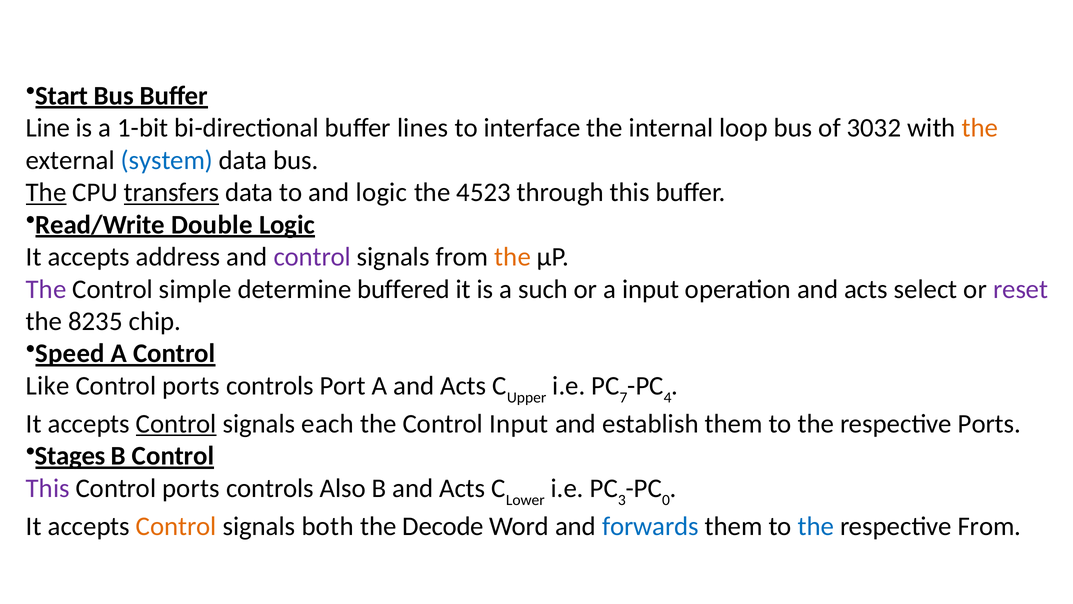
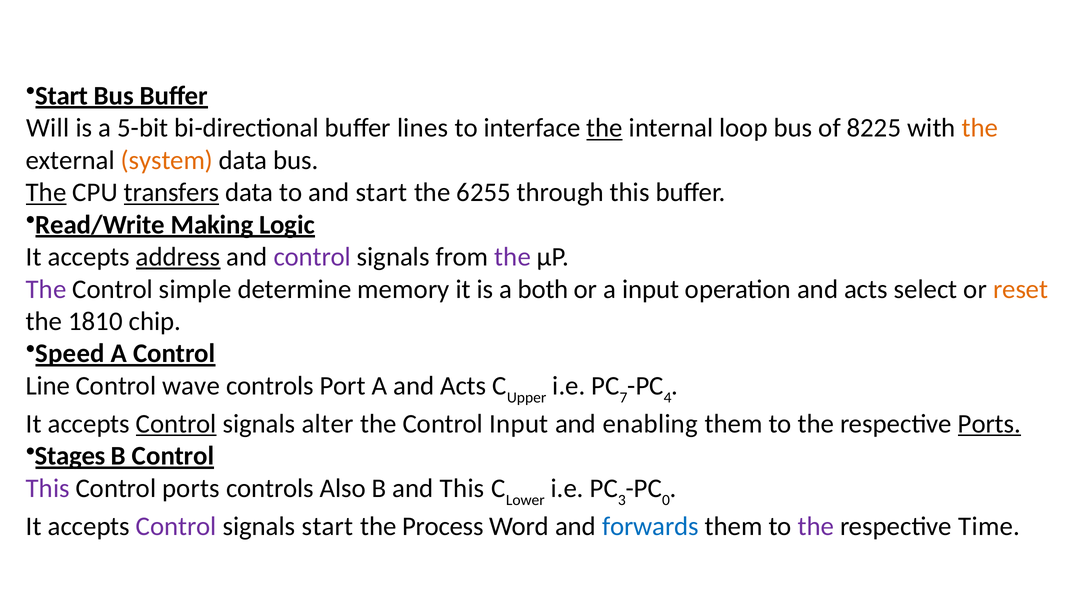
Line: Line -> Will (48, 128)
1-bit: 1-bit -> 5-bit (143, 128)
the underline: none -> present (605, 128)
3032: 3032 -> 8225 (874, 128)
system colour: blue -> orange (167, 160)
and logic: logic -> start (381, 192)
4523: 4523 -> 6255 (484, 192)
Double: Double -> Making (212, 225)
address underline: none -> present (178, 257)
the colour: orange -> purple (513, 257)
buffered: buffered -> memory (404, 289)
such: such -> both (543, 289)
reset colour: purple -> orange (1021, 289)
8235: 8235 -> 1810 (95, 321)
Like: Like -> Line (48, 386)
ports: ports -> wave (191, 386)
each: each -> alter (328, 424)
establish: establish -> enabling (650, 424)
Ports underline: none -> present (989, 424)
B and Acts: Acts -> This (462, 488)
Control colour: orange -> purple (176, 526)
signals both: both -> start (328, 526)
Decode: Decode -> Process (443, 526)
the colour: blue -> purple (816, 526)
respective From: From -> Time (989, 526)
